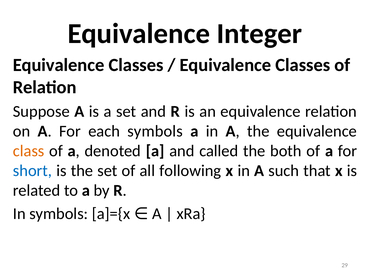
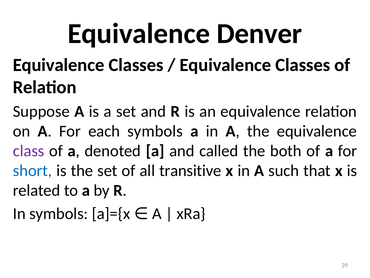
Integer: Integer -> Denver (259, 33)
class colour: orange -> purple (29, 151)
following: following -> transitive (190, 170)
